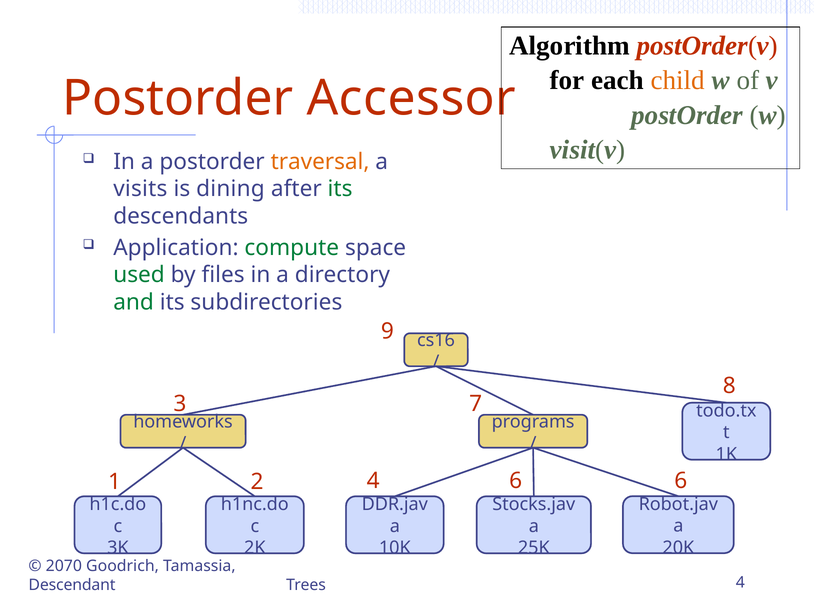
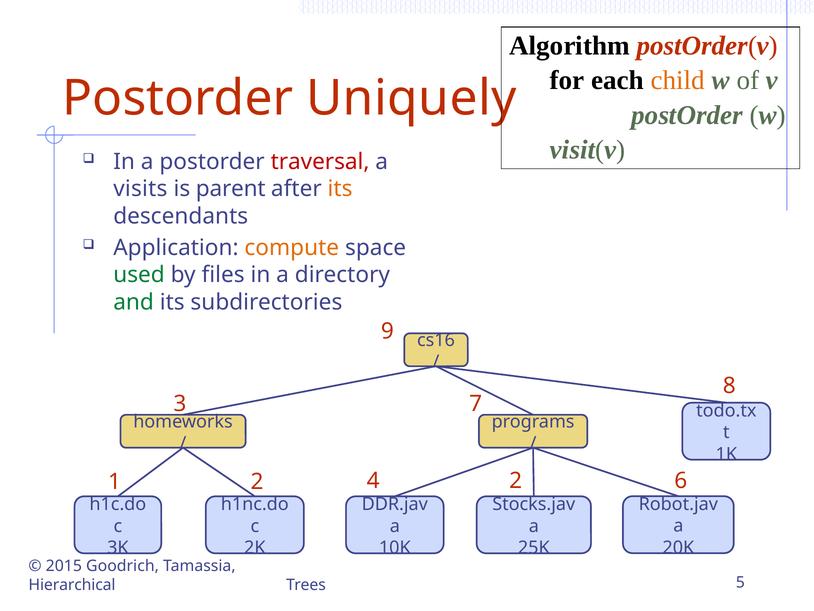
Accessor: Accessor -> Uniquely (411, 98)
traversal colour: orange -> red (320, 162)
dining: dining -> parent (231, 189)
its colour: green -> orange (340, 189)
compute colour: green -> orange (292, 248)
4 6: 6 -> 2 (516, 480)
2070: 2070 -> 2015 (64, 565)
Descendant: Descendant -> Hierarchical (72, 584)
Trees 4: 4 -> 5 (740, 582)
